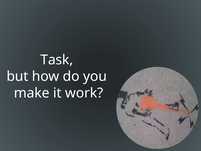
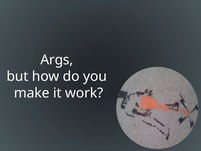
Task: Task -> Args (57, 60)
